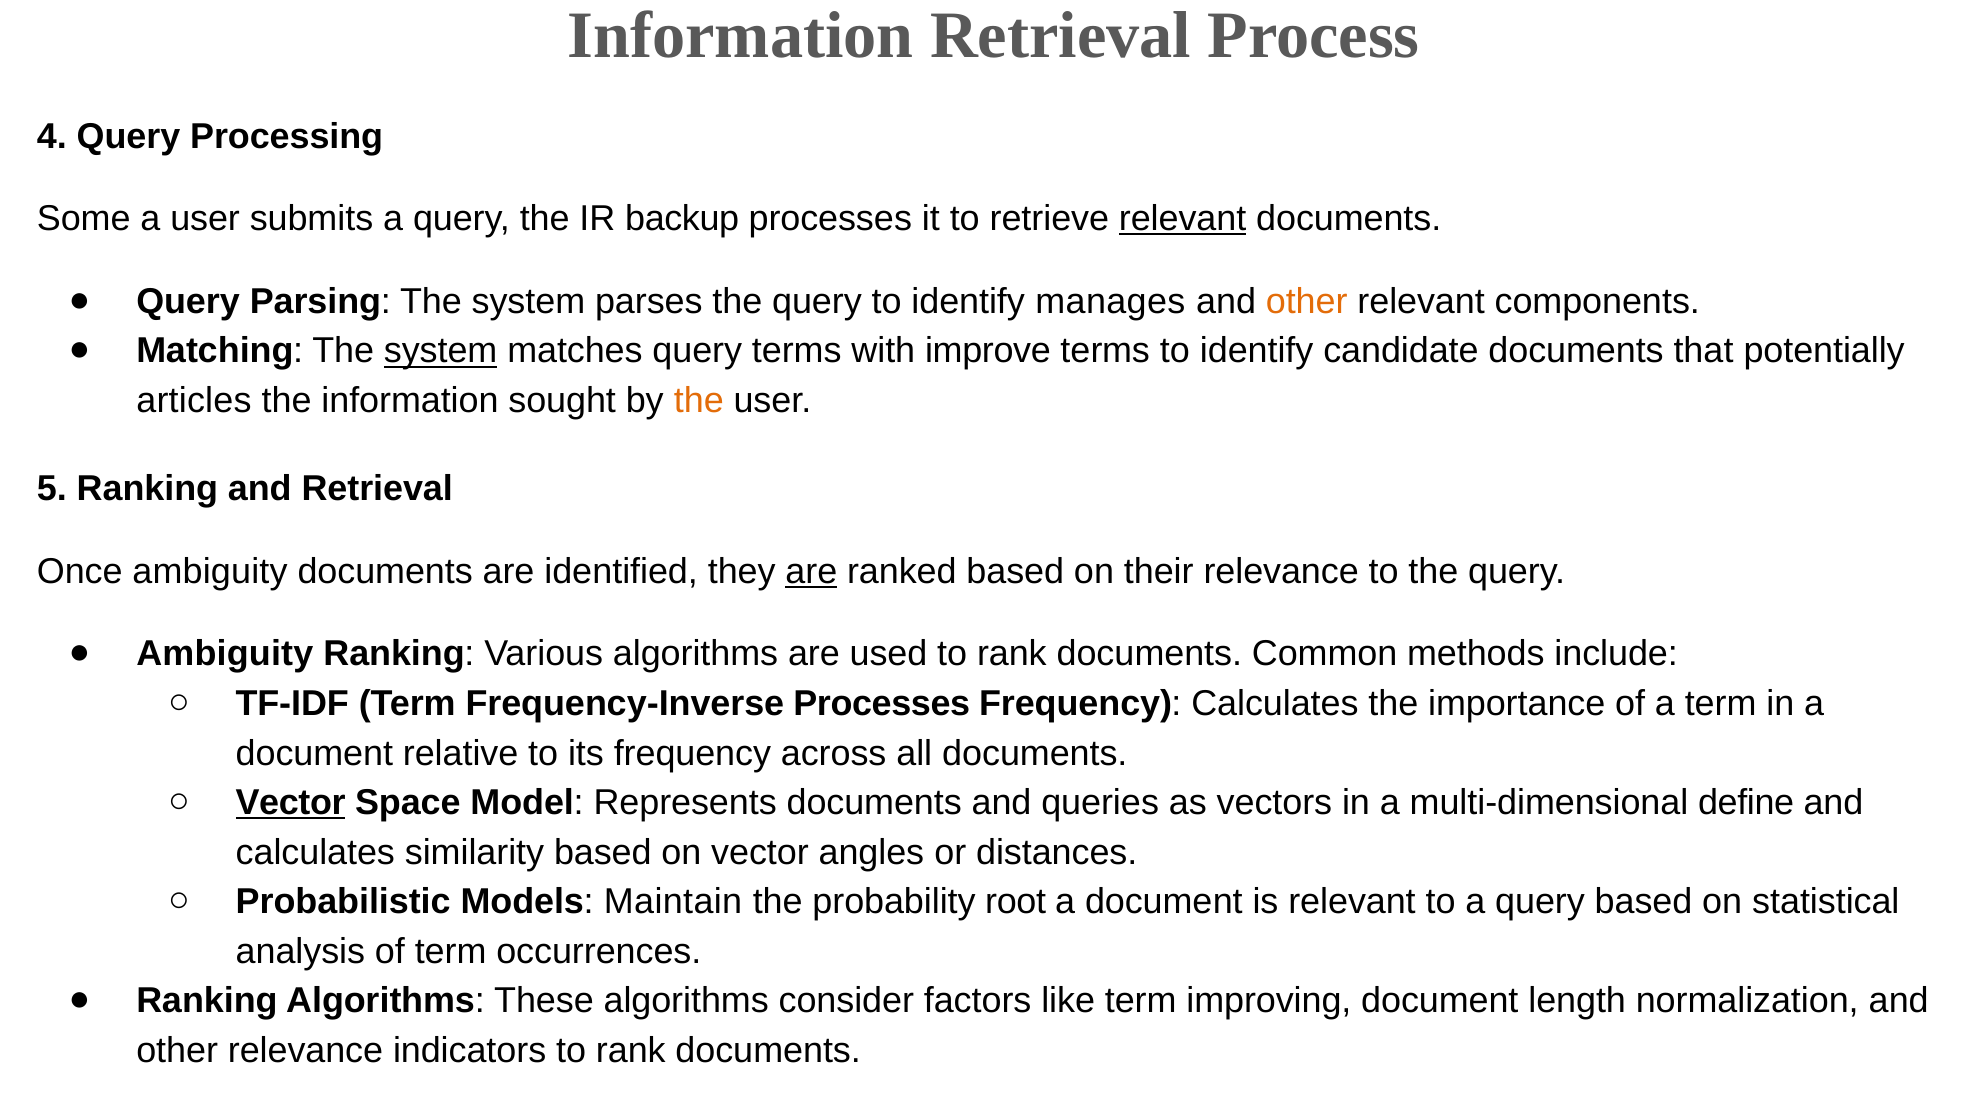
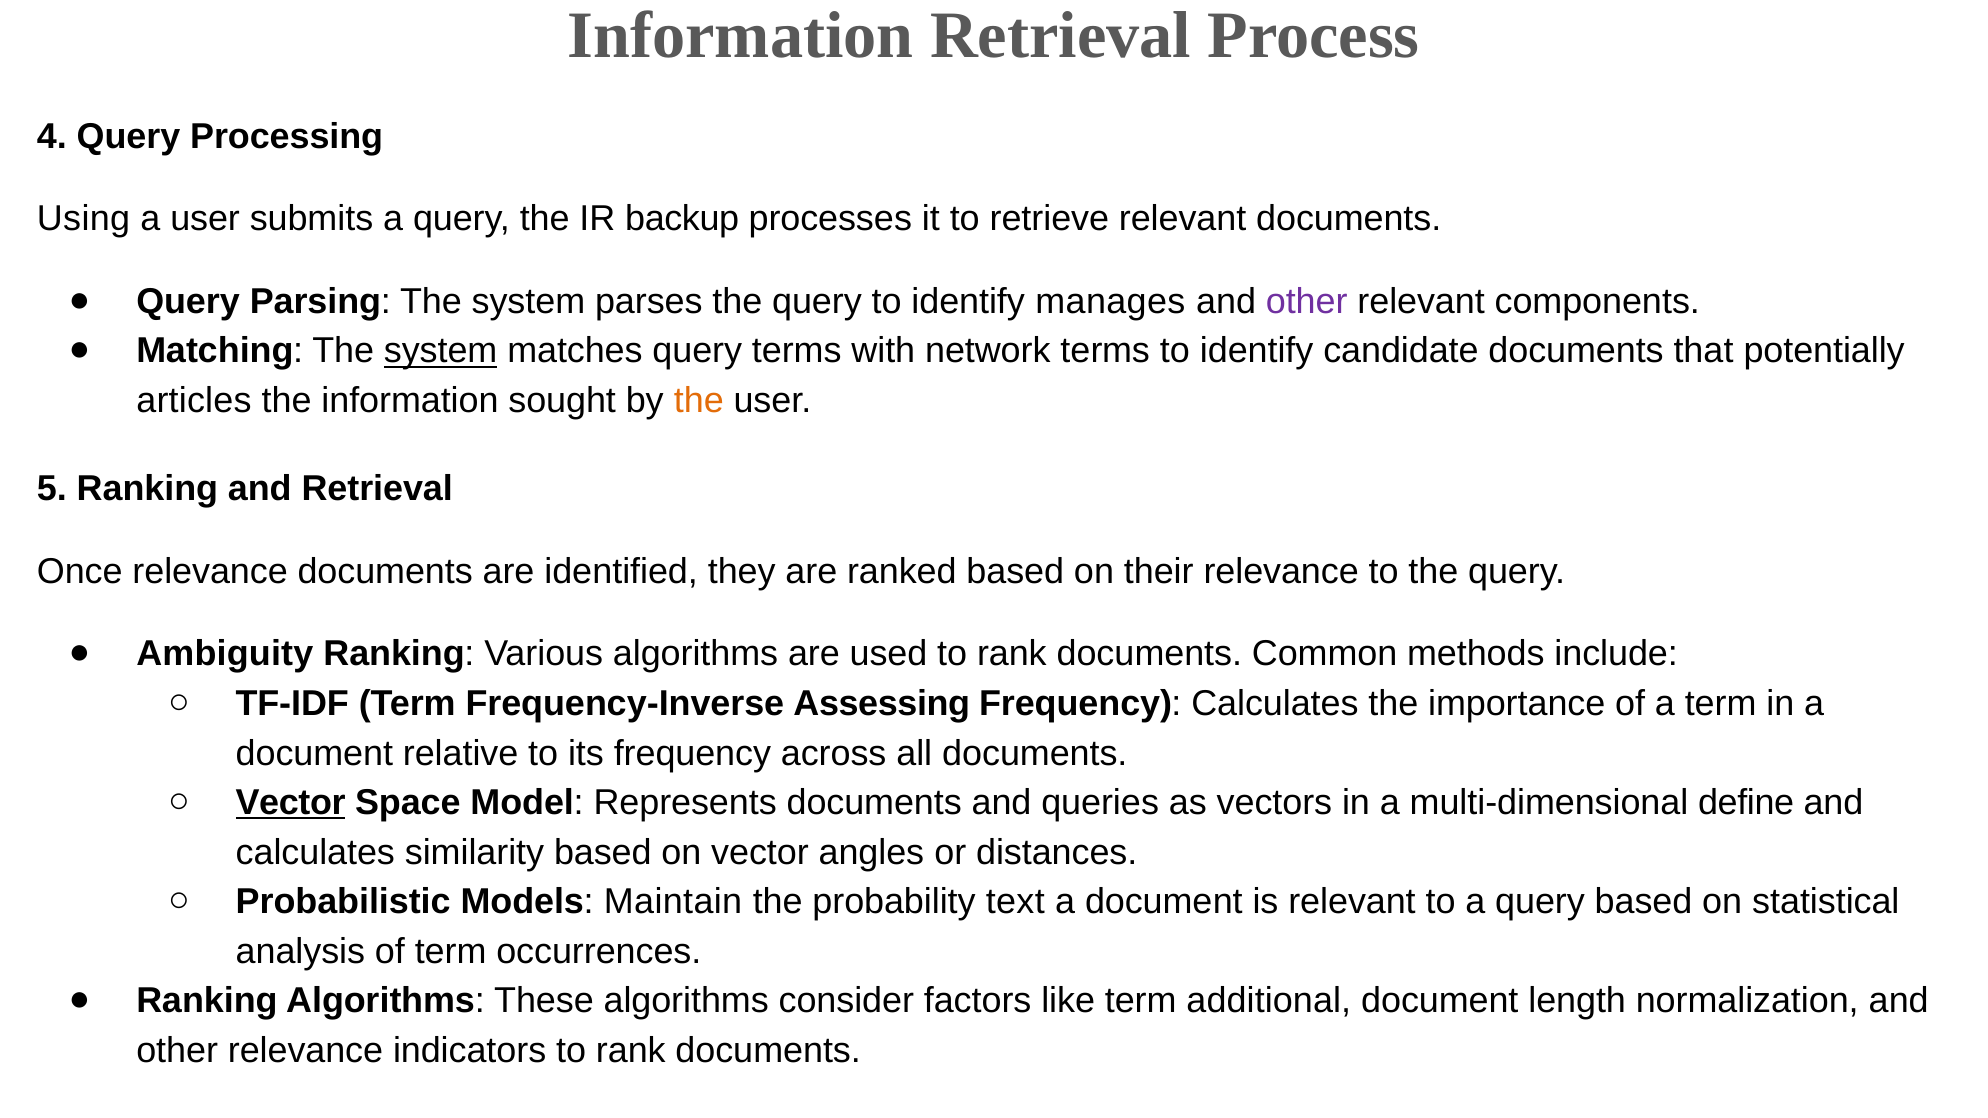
Some: Some -> Using (84, 219)
relevant underline: present -> none (1183, 219)
other colour: orange -> purple (1307, 302)
improve: improve -> network (988, 351)
Once ambiguity: ambiguity -> relevance (210, 572)
are underline: present -> none (811, 572)
Frequency-Inverse Processes: Processes -> Assessing (882, 704)
root: root -> text (1015, 902)
improving: improving -> additional (1269, 1001)
